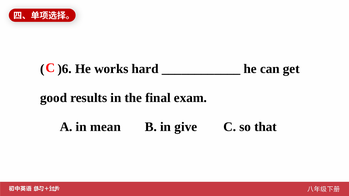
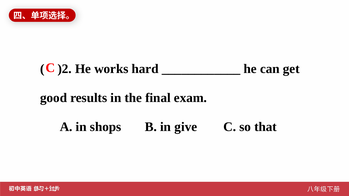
)6: )6 -> )2 (65, 69)
mean: mean -> shops (106, 127)
